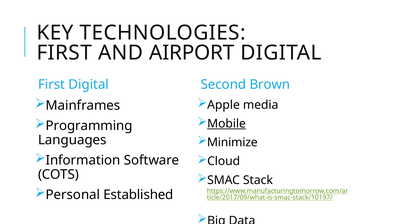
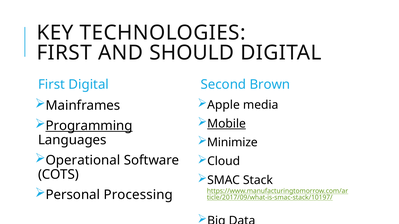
AIRPORT: AIRPORT -> SHOULD (192, 53)
Programming underline: none -> present (89, 126)
Information: Information -> Operational (83, 160)
Established: Established -> Processing (138, 195)
